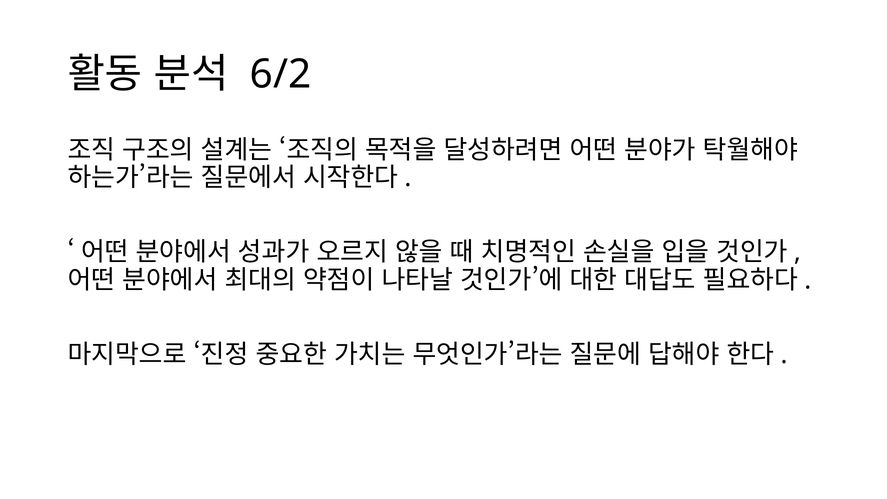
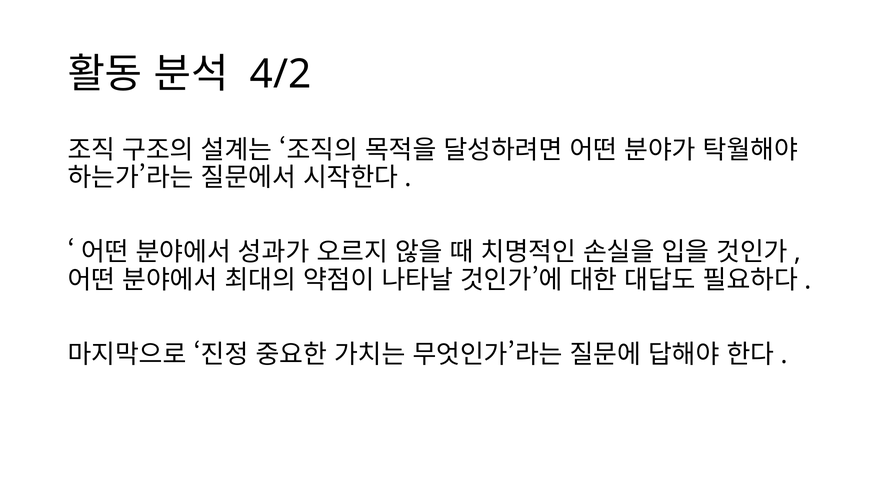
6/2: 6/2 -> 4/2 (281, 75)
